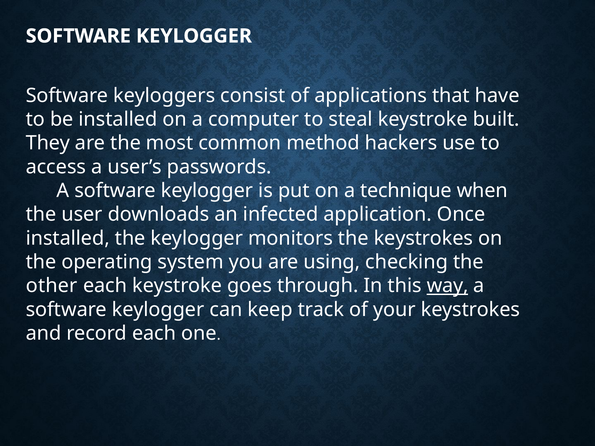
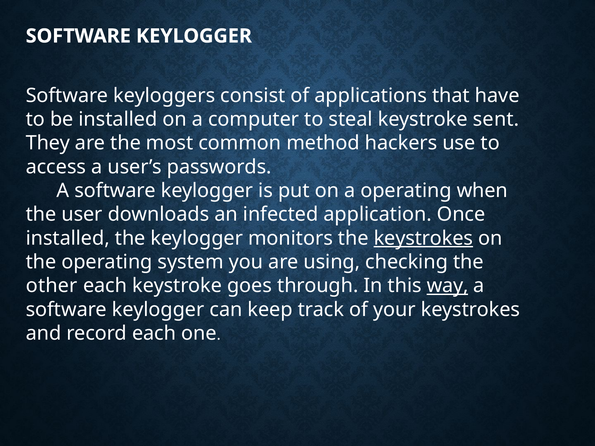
built: built -> sent (496, 119)
a technique: technique -> operating (406, 191)
keystrokes underline: none -> present (423, 238)
